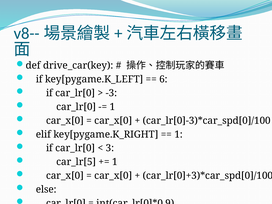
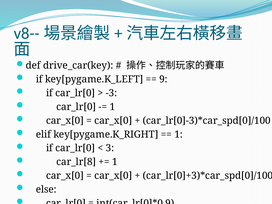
6: 6 -> 9 (163, 79)
car_lr[5: car_lr[5 -> car_lr[8 (76, 162)
